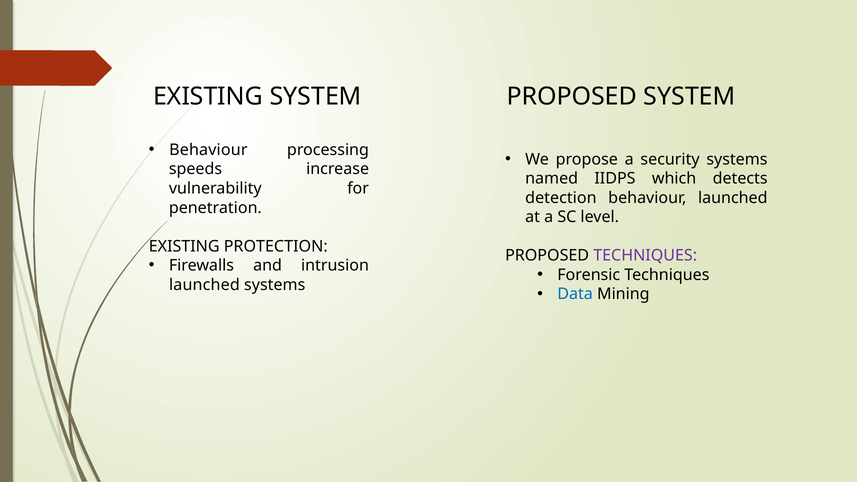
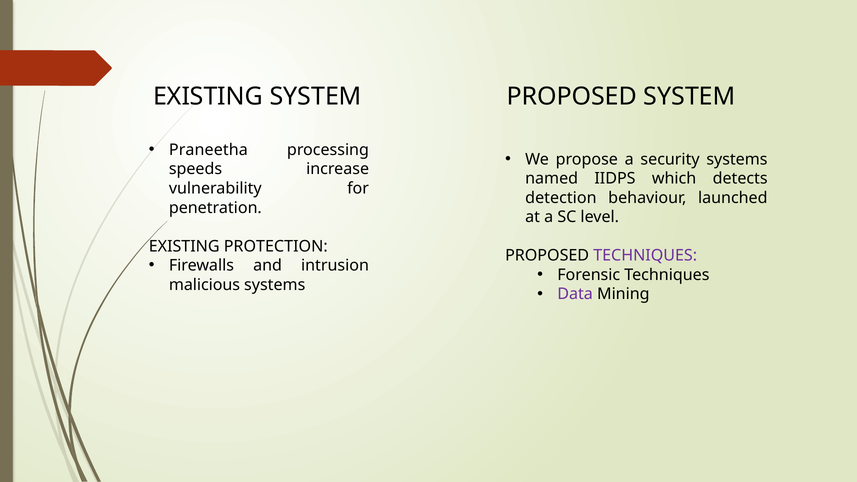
Behaviour: Behaviour -> Praneetha (208, 150)
launched: launched -> malicious (204, 285)
Data colour: blue -> purple (575, 294)
